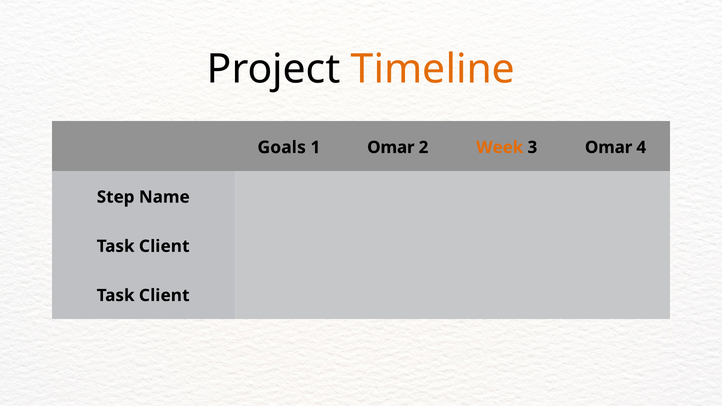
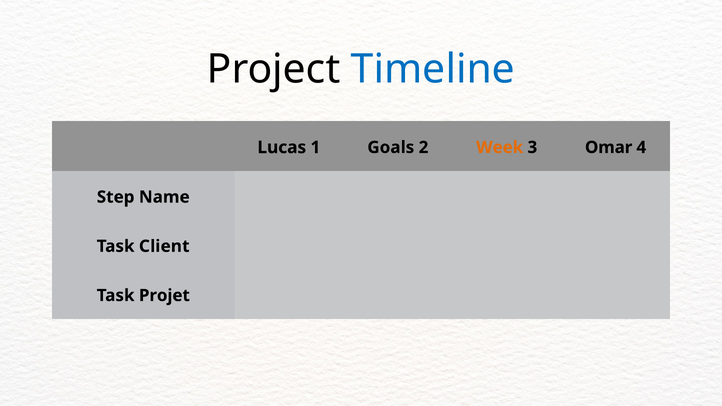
Timeline colour: orange -> blue (433, 69)
Goals: Goals -> Lucas (282, 147)
1 Omar: Omar -> Goals (391, 147)
Client: Client -> Projet (164, 296)
